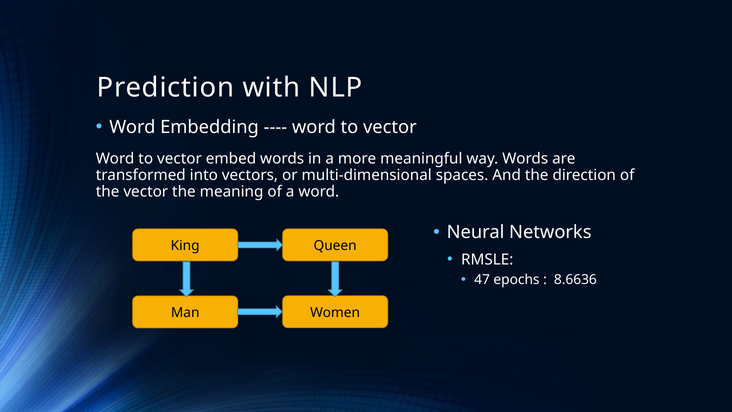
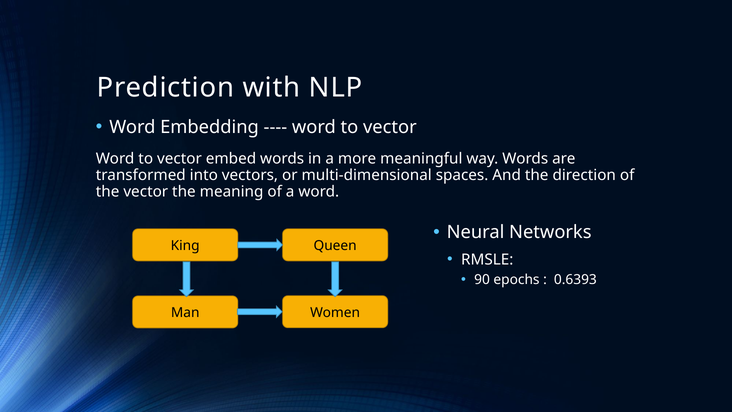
47: 47 -> 90 (482, 280)
8.6636: 8.6636 -> 0.6393 (575, 280)
